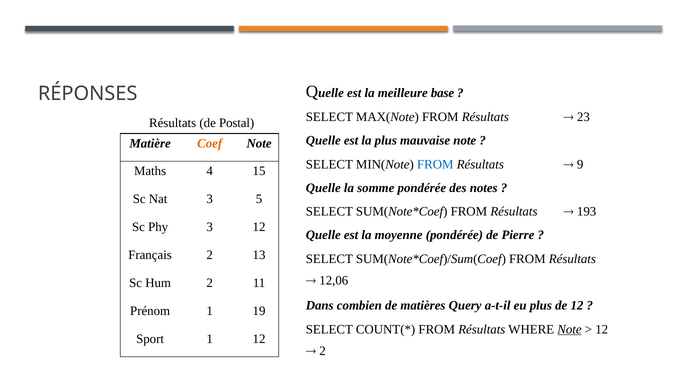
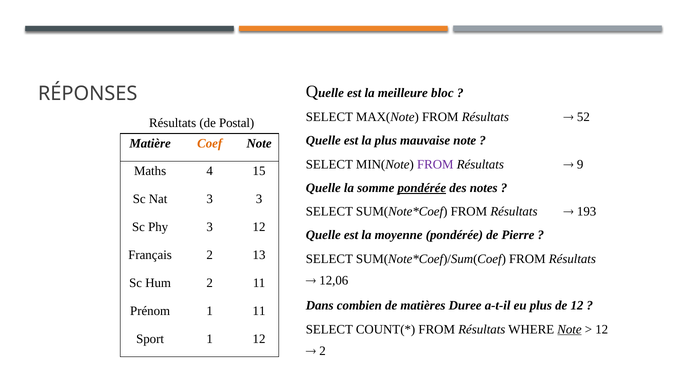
base: base -> bloc (442, 93)
23: 23 -> 52 (583, 117)
FROM colour: blue -> purple (435, 164)
pondérée underline: none -> present (422, 188)
3 5: 5 -> 3 (259, 199)
Query: Query -> Duree (465, 305)
1 19: 19 -> 11 (259, 310)
